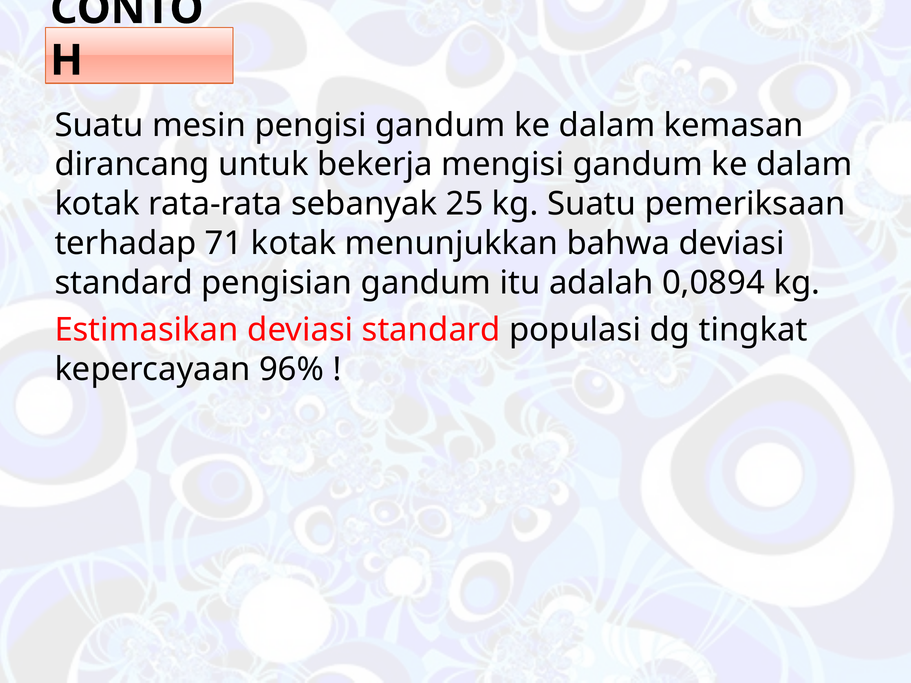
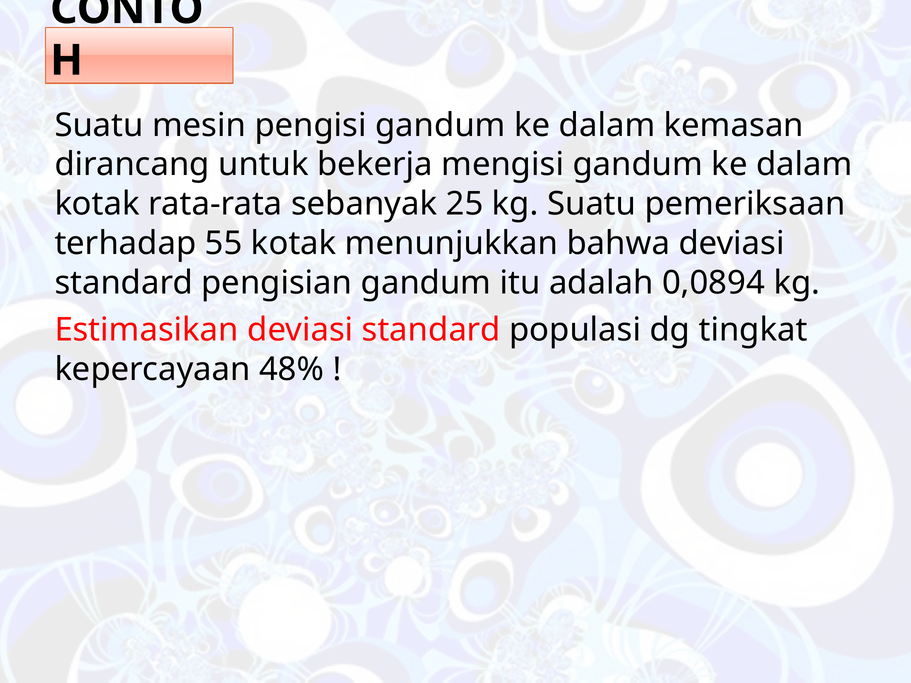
71: 71 -> 55 (224, 244)
96%: 96% -> 48% (292, 370)
